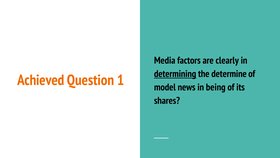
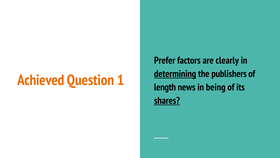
Media: Media -> Prefer (165, 60)
determine: determine -> publishers (229, 74)
model: model -> length (165, 87)
shares underline: none -> present (167, 100)
